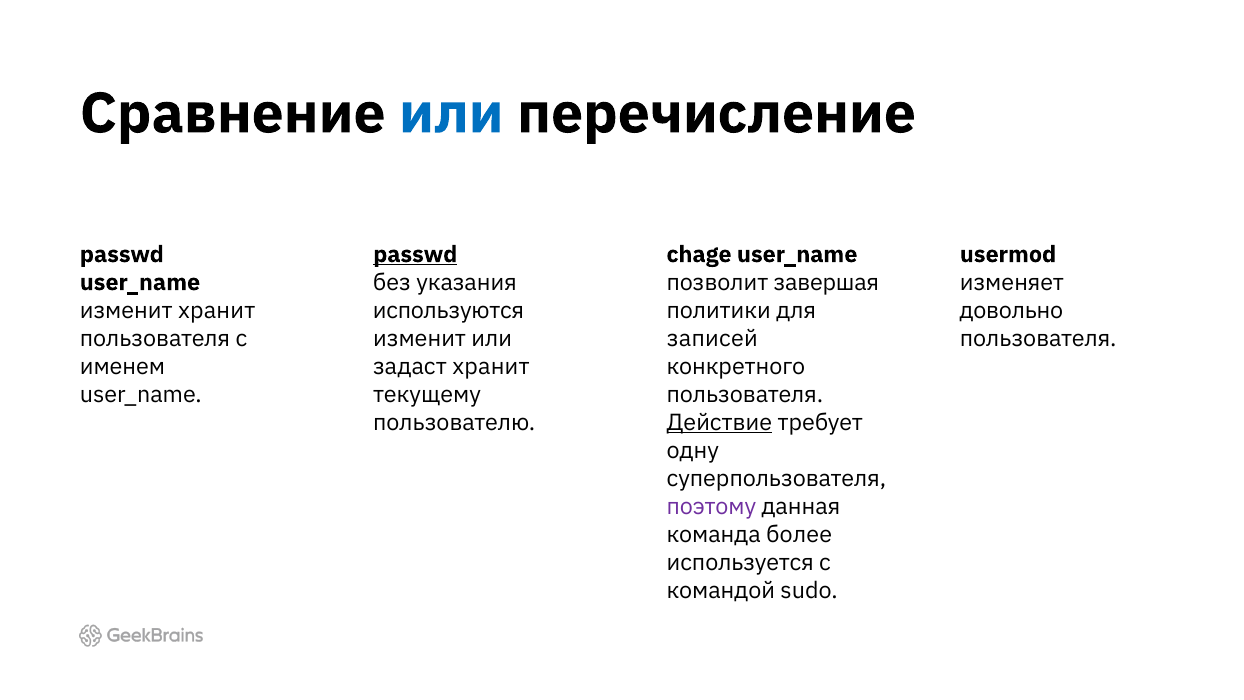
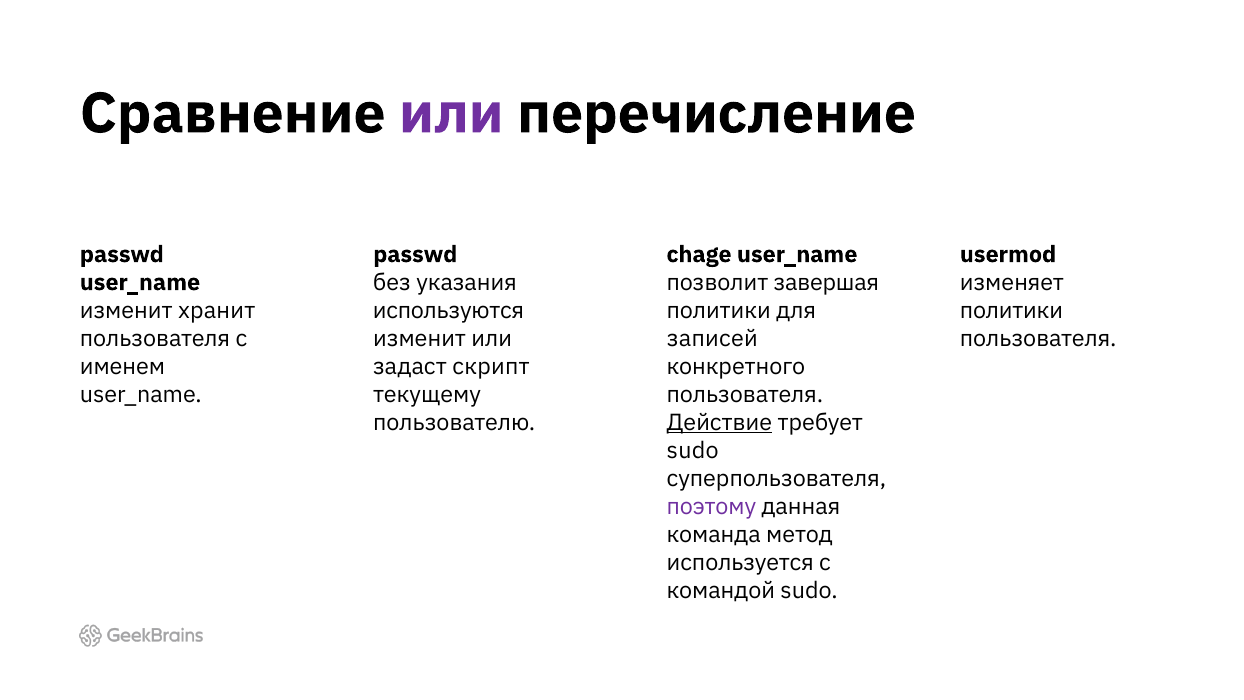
или colour: blue -> purple (451, 113)
passwd underline: present -> none (415, 254)
довольно: довольно -> политики (1011, 310)
задаст хранит: хранит -> скрипт (491, 366)
одну: одну -> sudo (693, 450)
более: более -> метод (799, 534)
